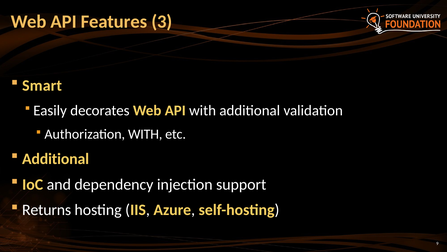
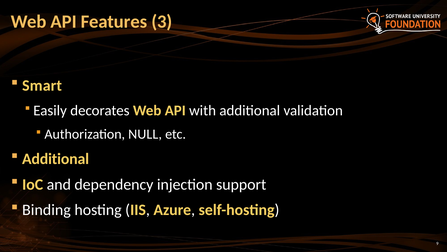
Authorization WITH: WITH -> NULL (145, 134)
Returns: Returns -> Binding (46, 210)
